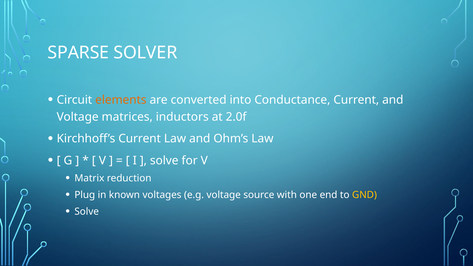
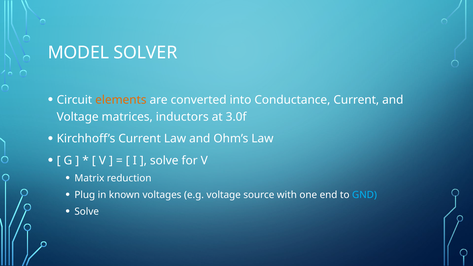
SPARSE: SPARSE -> MODEL (78, 53)
2.0f: 2.0f -> 3.0f (236, 117)
GND colour: yellow -> light blue (364, 195)
